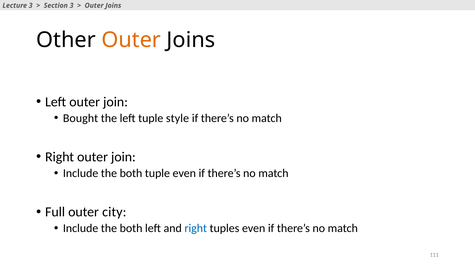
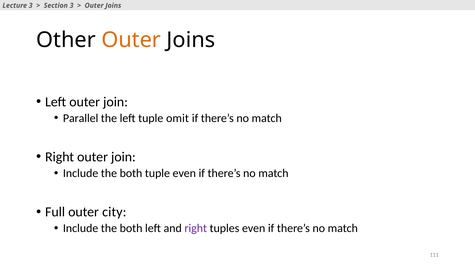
Bought: Bought -> Parallel (81, 118)
style: style -> omit (178, 118)
right colour: blue -> purple (196, 229)
